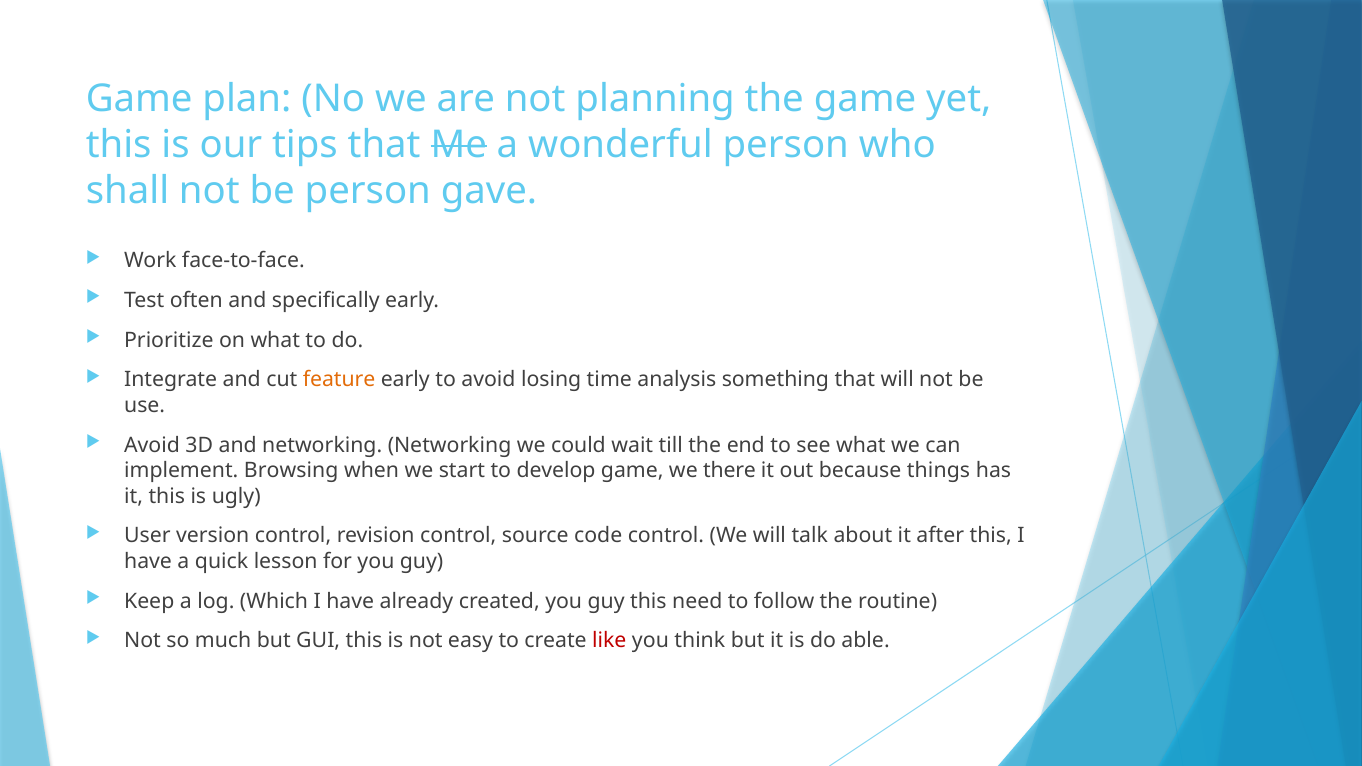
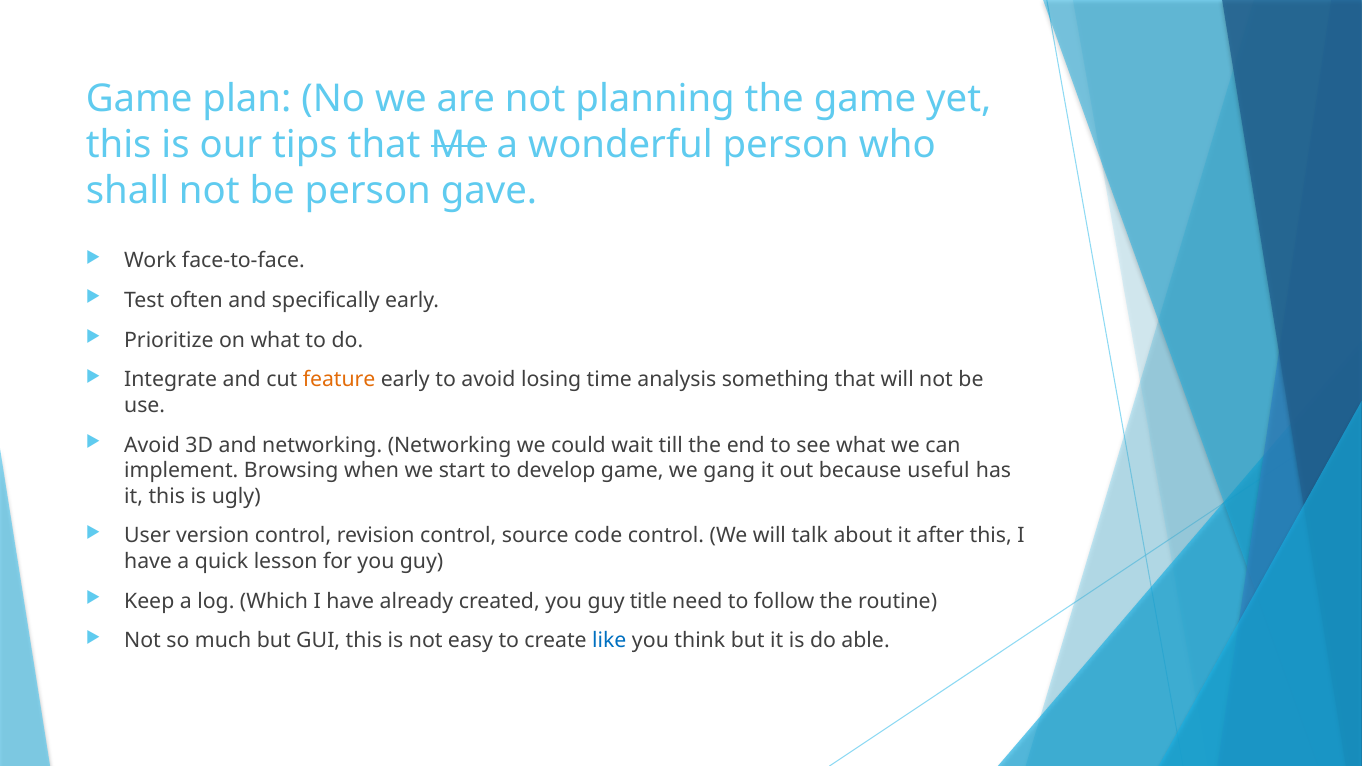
there: there -> gang (729, 471)
things: things -> useful (938, 471)
guy this: this -> title (649, 601)
like colour: red -> blue (609, 641)
